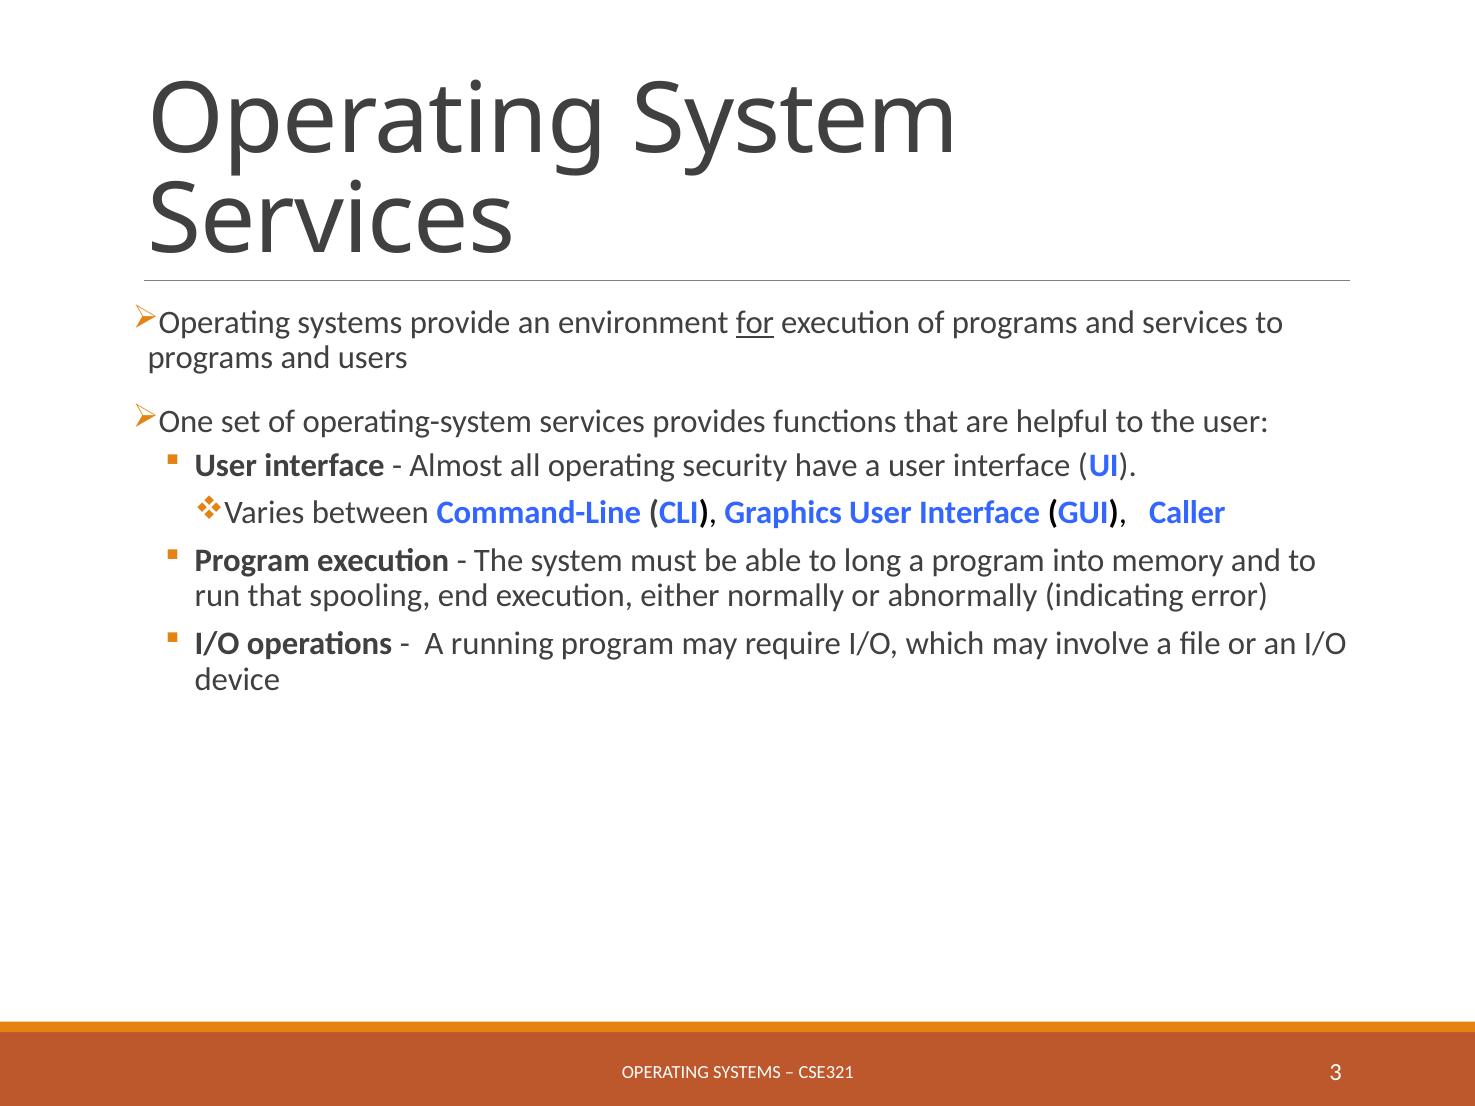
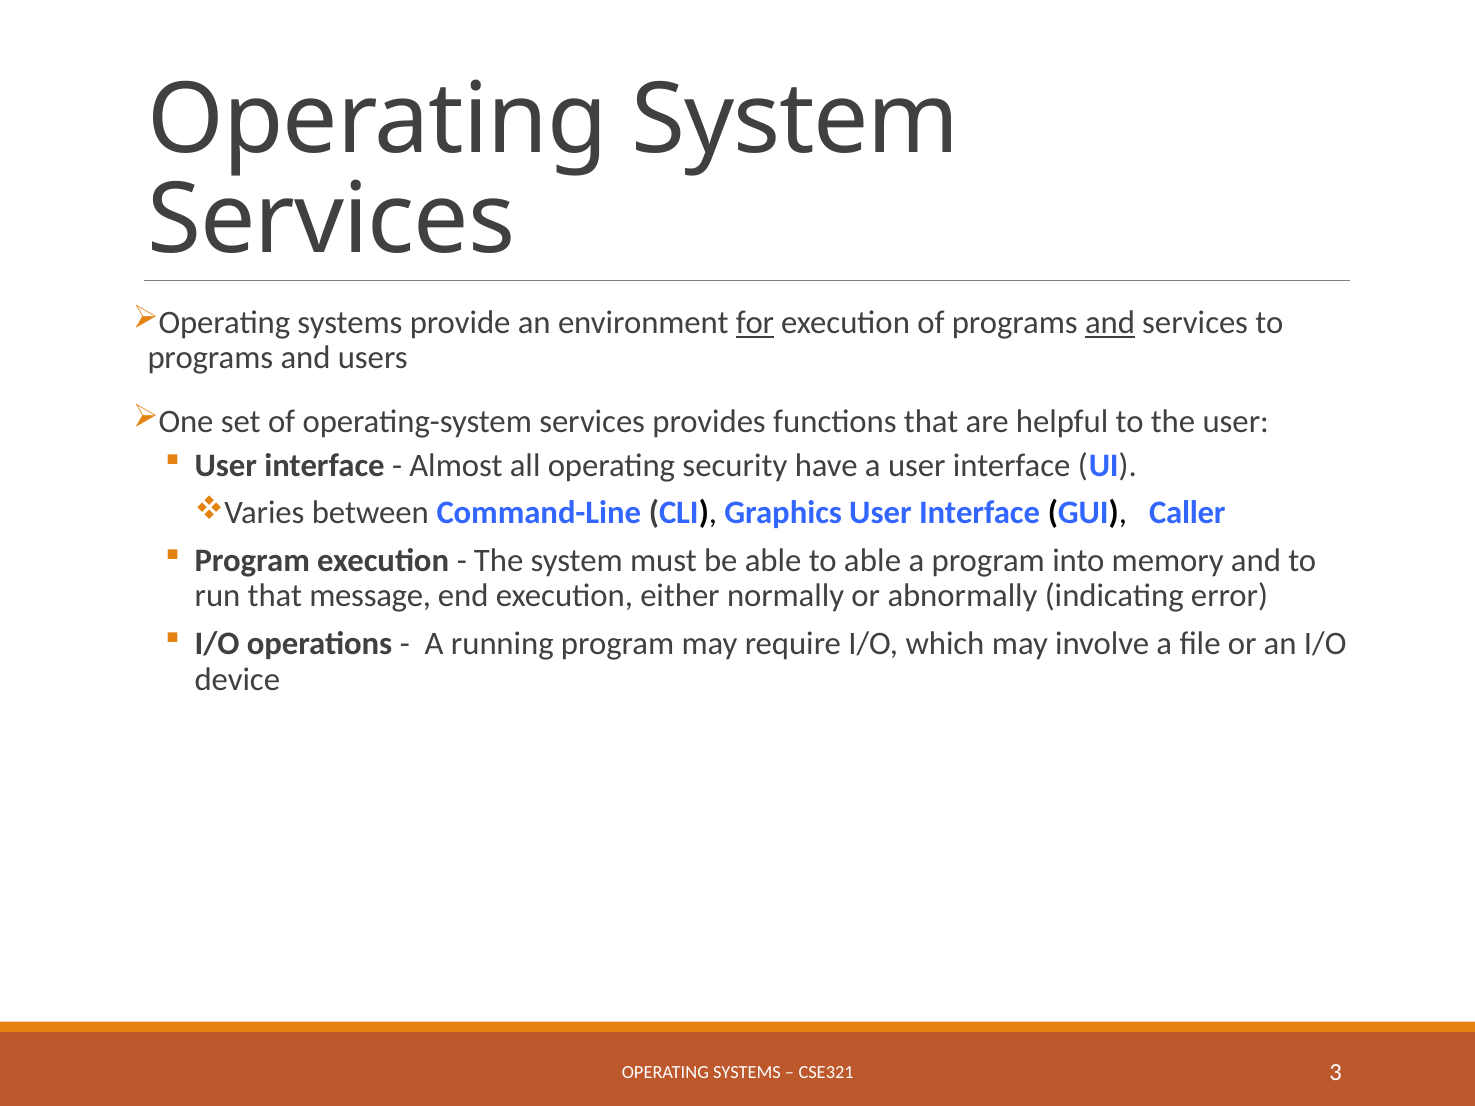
and underline: none -> present (1110, 323)
to long: long -> able (873, 561)
spooling: spooling -> message (370, 596)
